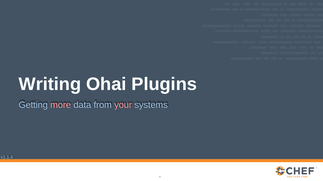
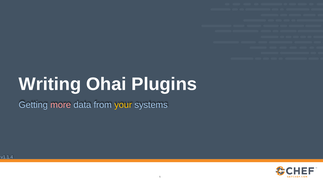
your colour: pink -> yellow (123, 105)
